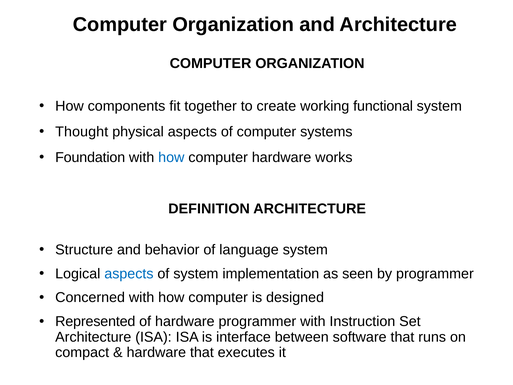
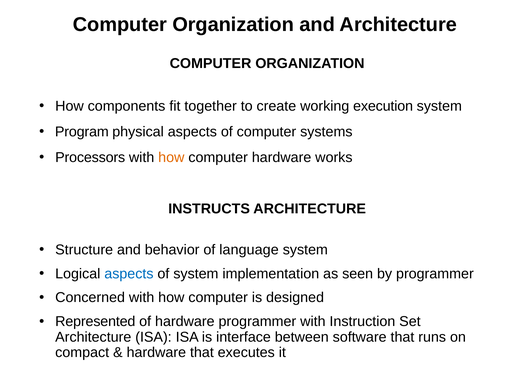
functional: functional -> execution (383, 106)
Thought: Thought -> Program (82, 132)
Foundation: Foundation -> Processors (90, 157)
how colour: blue -> orange (171, 157)
DEFINITION: DEFINITION -> INSTRUCTS (209, 209)
